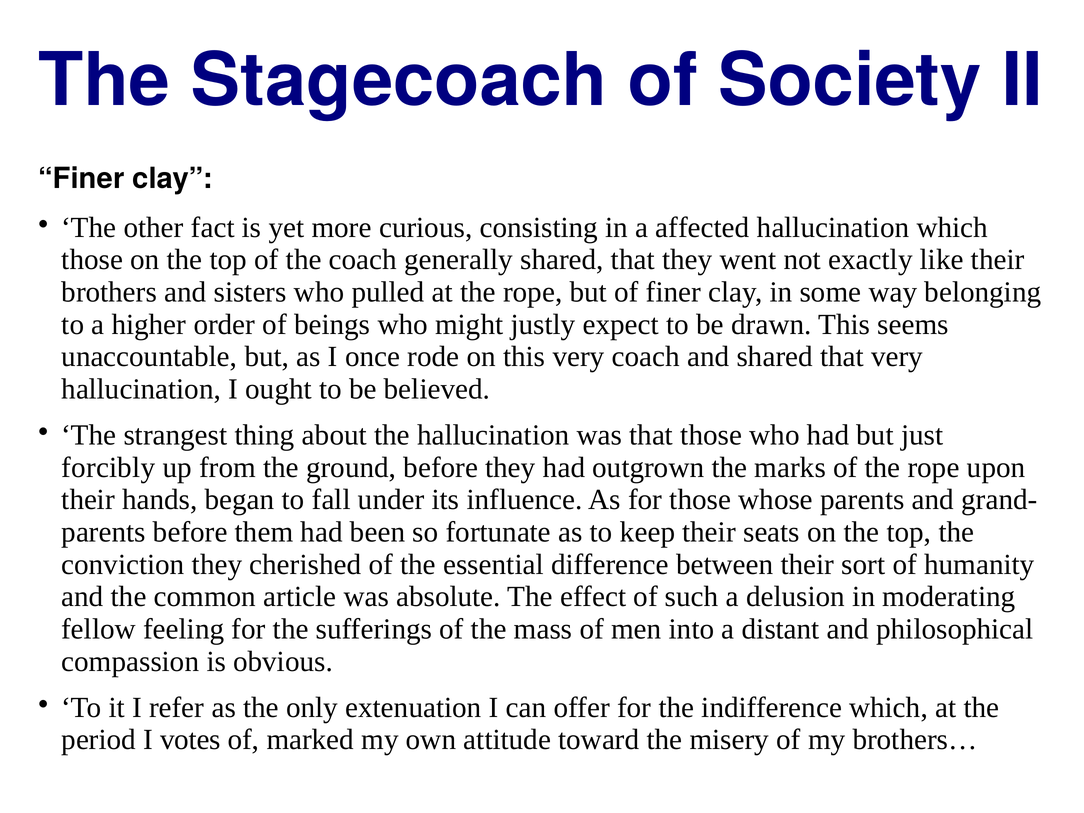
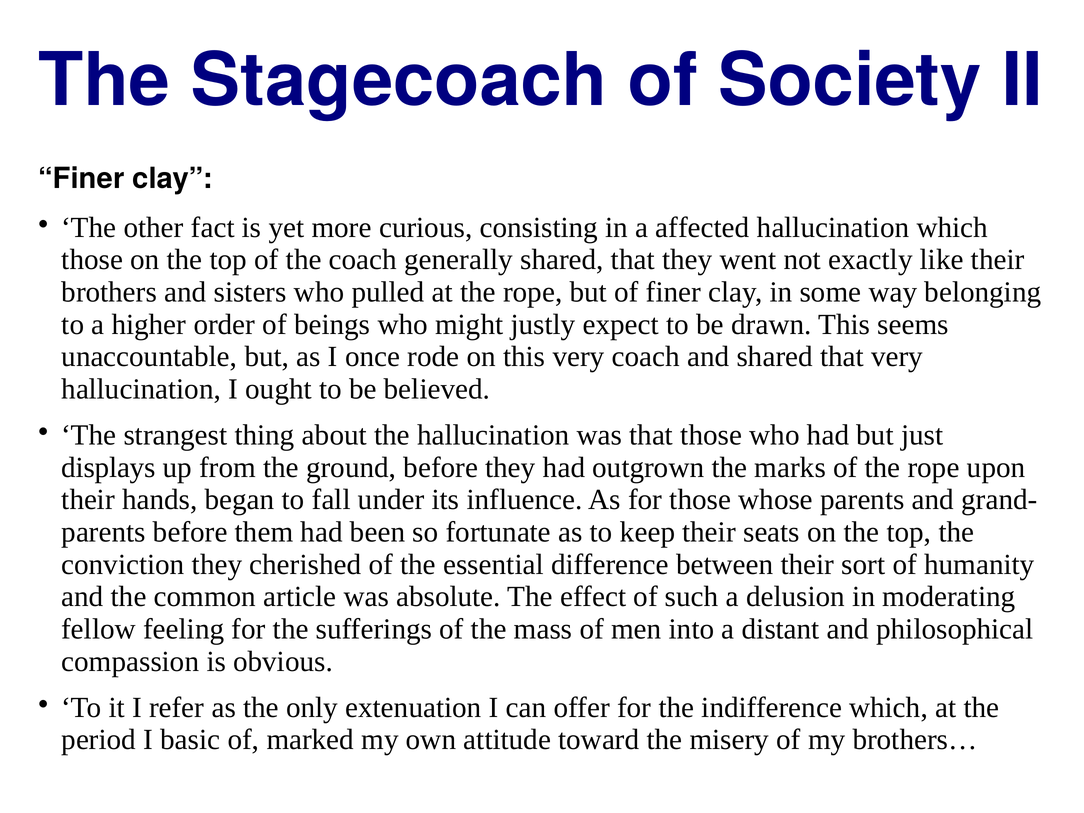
forcibly: forcibly -> displays (108, 467)
votes: votes -> basic (190, 740)
